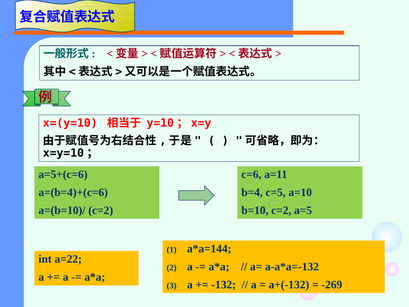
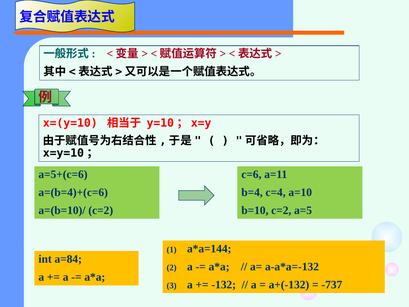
c=5: c=5 -> c=4 (276, 192)
a=22: a=22 -> a=84 (68, 259)
-269: -269 -> -737 (332, 284)
